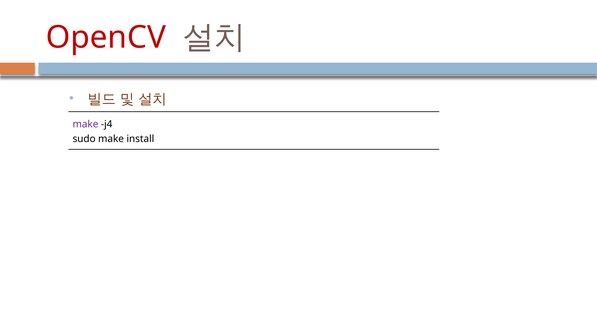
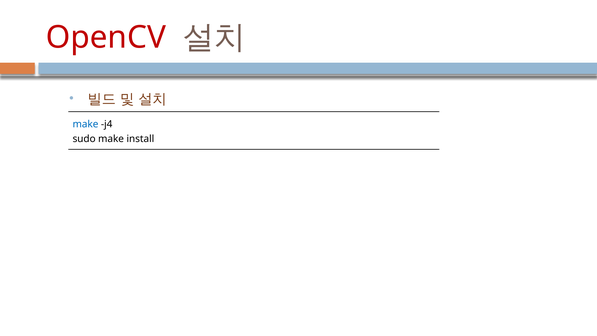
make colour: purple -> blue (85, 124)
